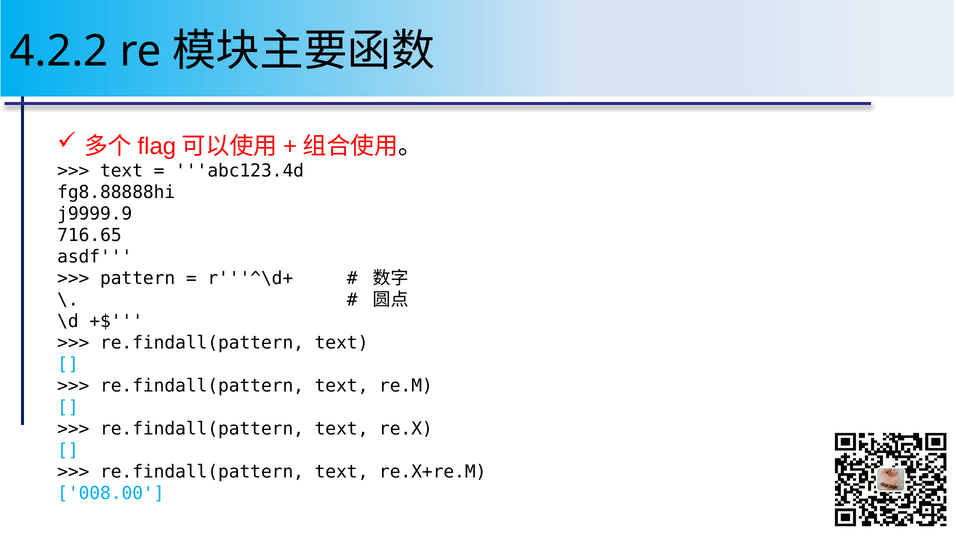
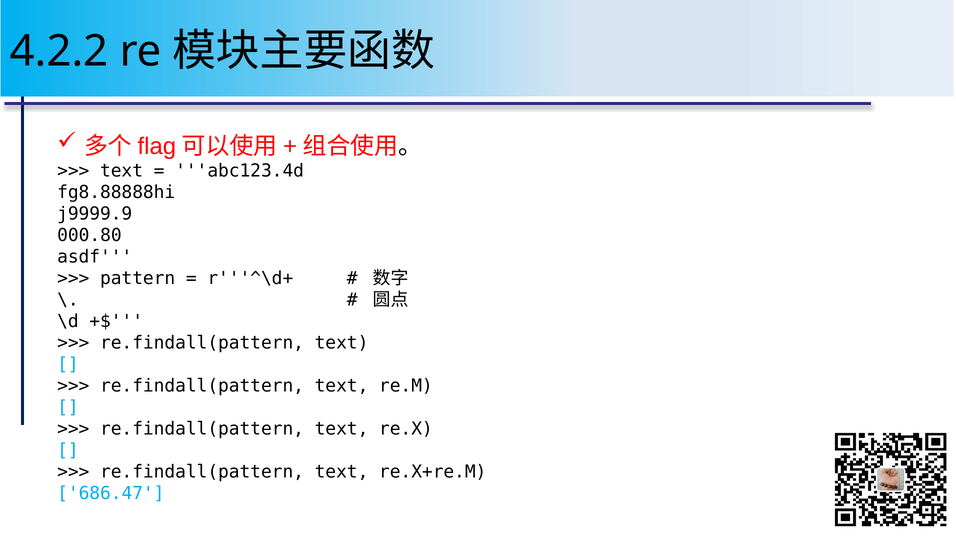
716.65: 716.65 -> 000.80 (89, 235)
008.00: 008.00 -> 686.47 (111, 493)
